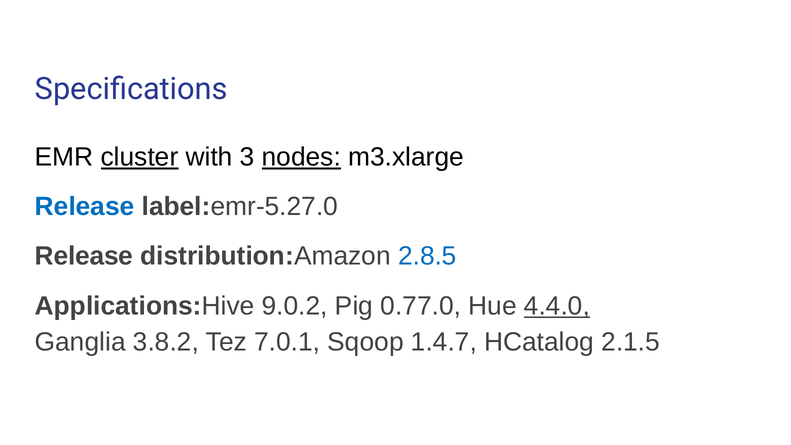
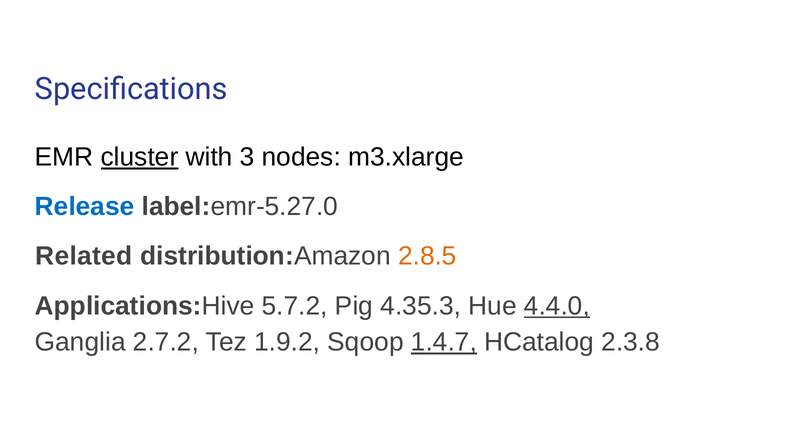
nodes underline: present -> none (301, 157)
Release: Release -> Related (84, 256)
2.8.5 colour: blue -> orange (427, 256)
9.0.2: 9.0.2 -> 5.7.2 (295, 306)
0.77.0: 0.77.0 -> 4.35.3 (421, 306)
3.8.2: 3.8.2 -> 2.7.2 (166, 342)
7.0.1: 7.0.1 -> 1.9.2 (287, 342)
1.4.7 underline: none -> present (444, 342)
2.1.5: 2.1.5 -> 2.3.8 (631, 342)
